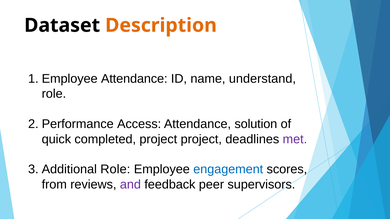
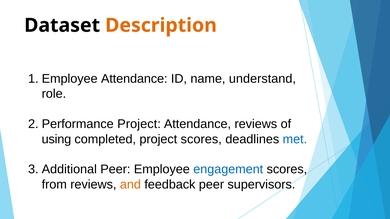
Access: Access -> Project (139, 124)
Attendance solution: solution -> reviews (256, 124)
quick: quick -> using (56, 139)
project project: project -> scores (201, 139)
met colour: purple -> blue (295, 139)
Role: Role -> Peer (115, 170)
and colour: purple -> orange (130, 185)
